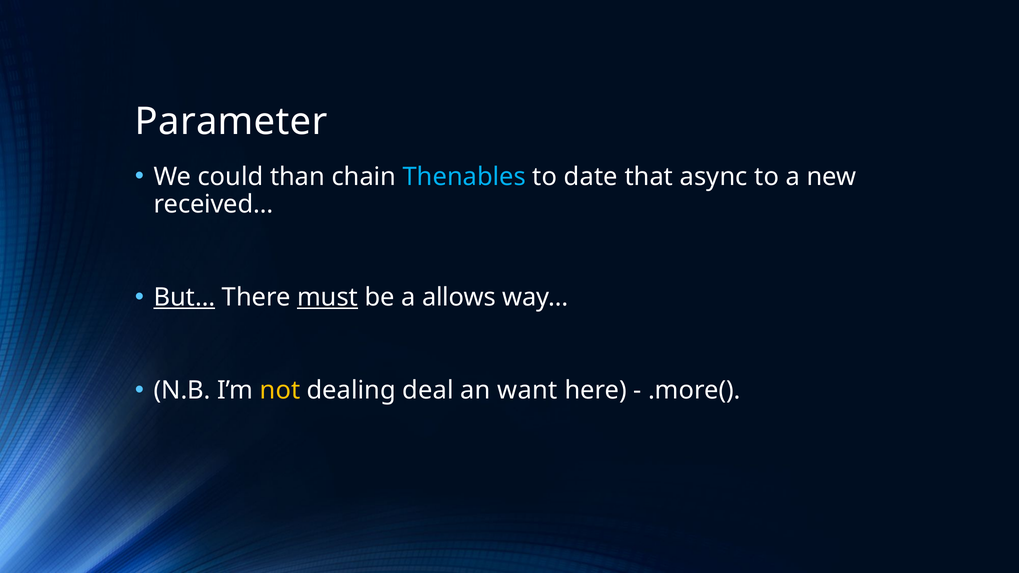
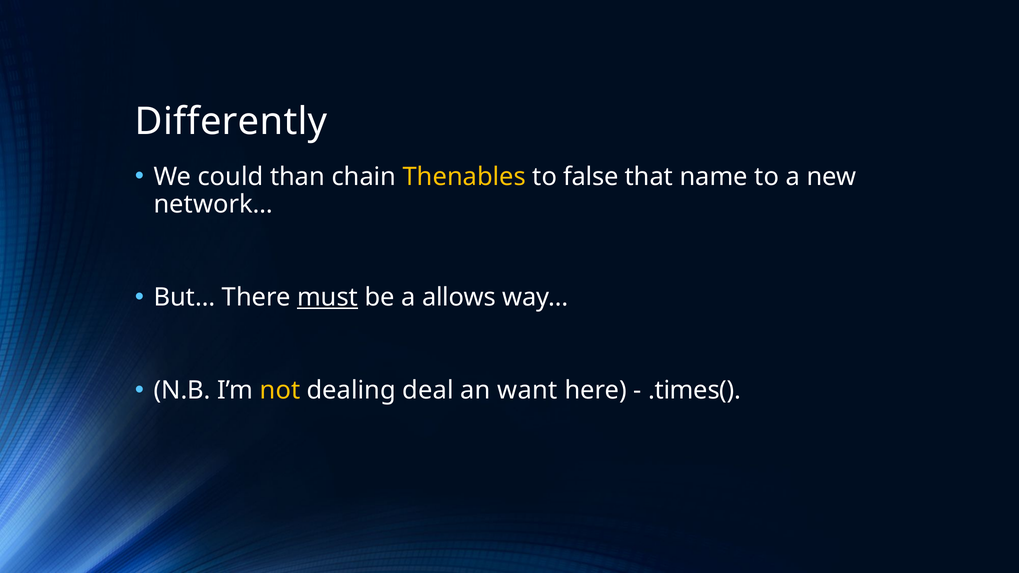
Parameter: Parameter -> Differently (231, 122)
Thenables colour: light blue -> yellow (464, 177)
date: date -> false (591, 177)
async: async -> name (714, 177)
received…: received… -> network… (213, 204)
But… underline: present -> none (184, 297)
.more(: .more( -> .times( (695, 391)
